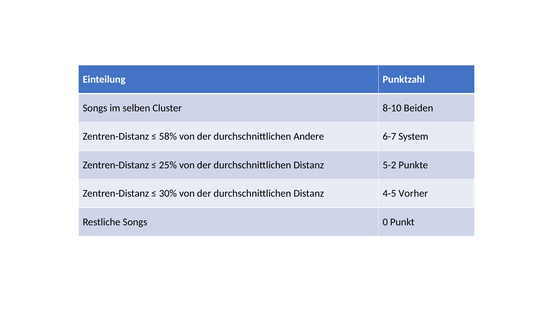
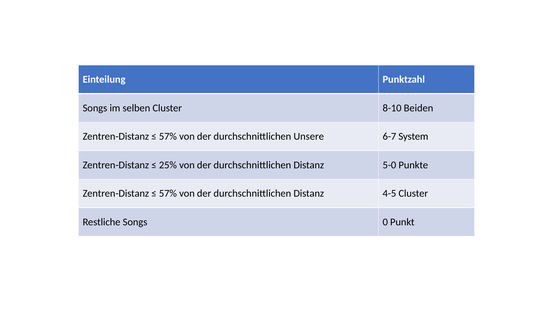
58%: 58% -> 57% (168, 137)
Andere: Andere -> Unsere (309, 137)
5-2: 5-2 -> 5-0 (389, 165)
30%: 30% -> 57% (168, 194)
4-5 Vorher: Vorher -> Cluster (413, 194)
